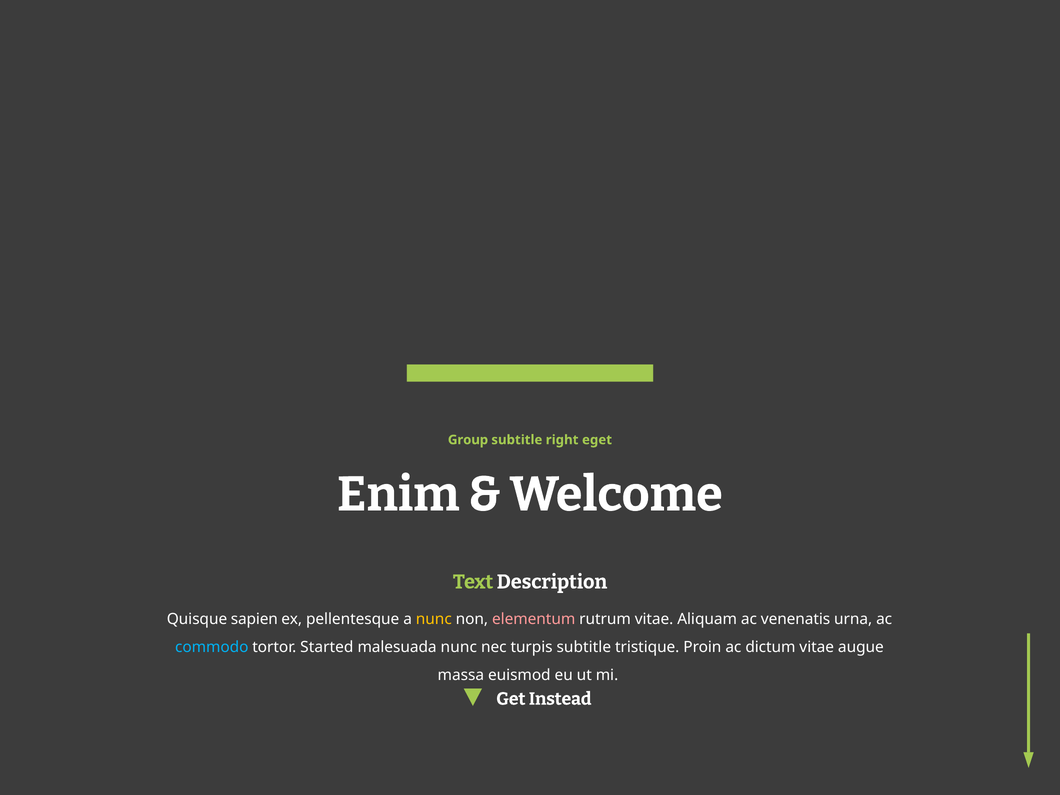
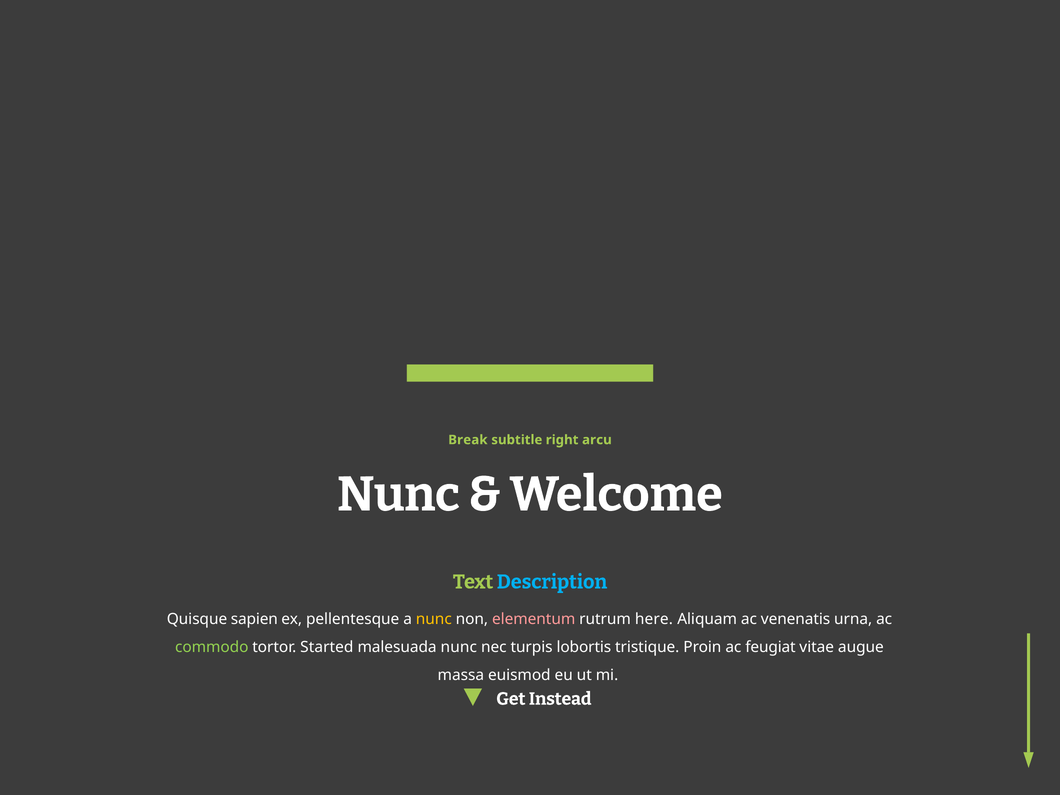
Group: Group -> Break (468, 440)
eget: eget -> arcu (597, 440)
Enim: Enim -> Nunc (398, 494)
Description colour: white -> light blue (552, 582)
rutrum vitae: vitae -> here (654, 619)
commodo colour: light blue -> light green (212, 647)
turpis subtitle: subtitle -> lobortis (584, 647)
dictum: dictum -> feugiat (771, 647)
